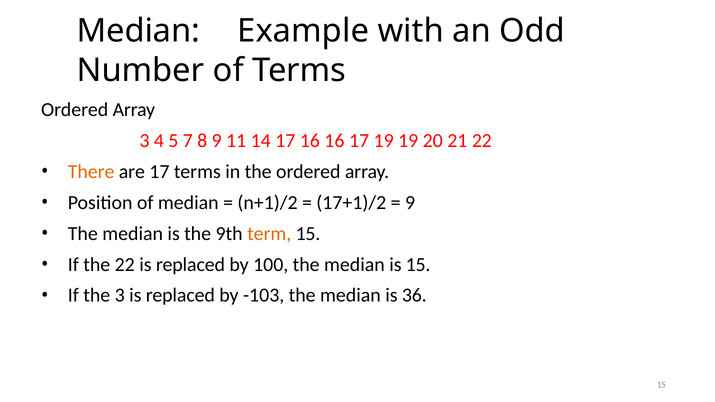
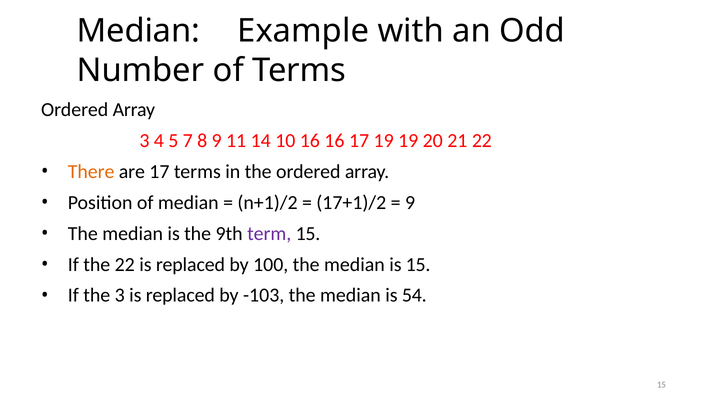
14 17: 17 -> 10 (285, 141)
term colour: orange -> purple (269, 234)
36: 36 -> 54 (414, 296)
